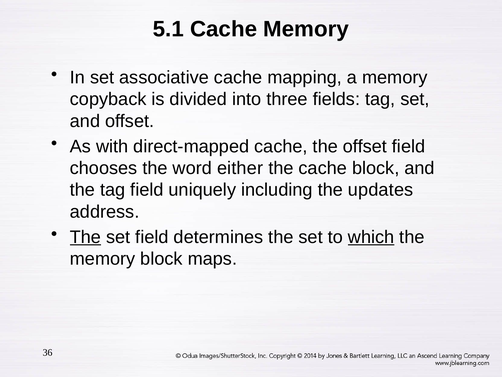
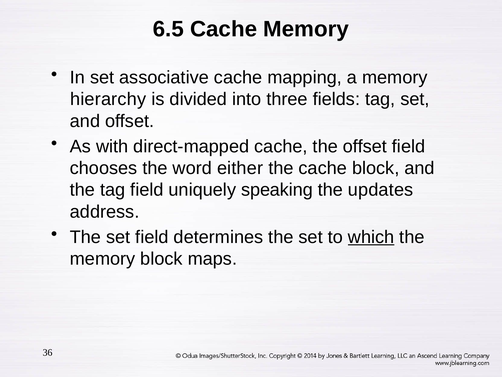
5.1: 5.1 -> 6.5 (168, 29)
copyback: copyback -> hierarchy (108, 99)
including: including -> speaking (277, 190)
The underline: present -> none (85, 237)
